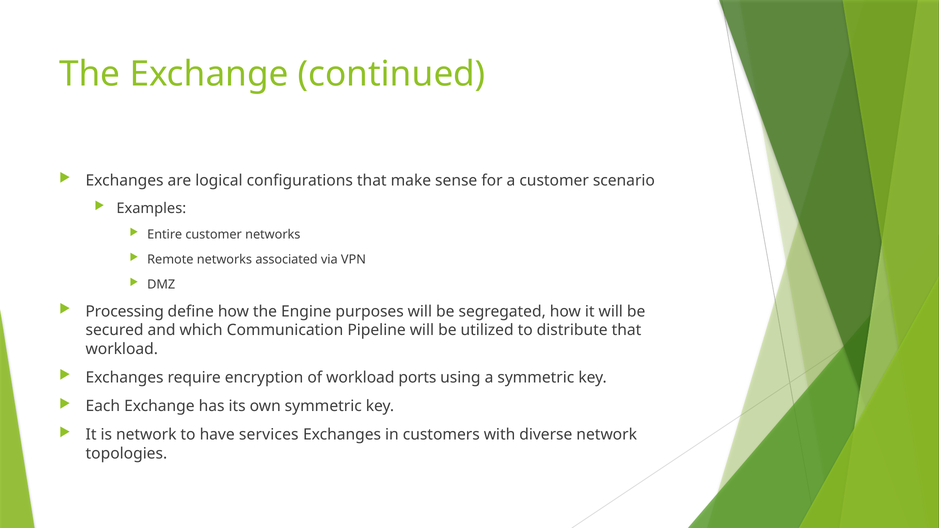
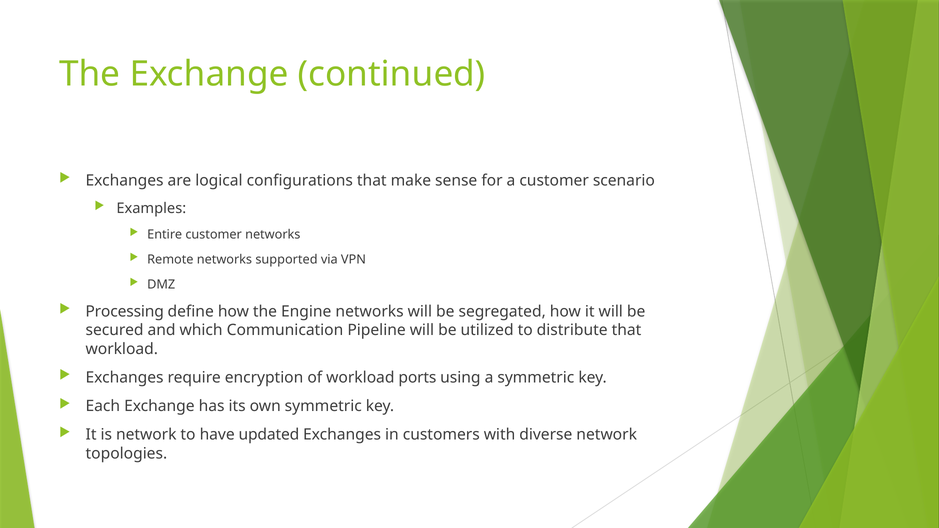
associated: associated -> supported (286, 259)
Engine purposes: purposes -> networks (370, 312)
services: services -> updated (269, 435)
